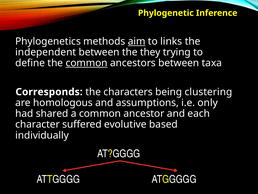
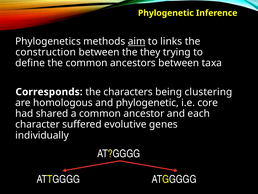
independent: independent -> construction (46, 52)
common underline: present -> none (87, 63)
and assumptions: assumptions -> phylogenetic (147, 103)
only: only -> core (208, 103)
based: based -> genes (163, 124)
